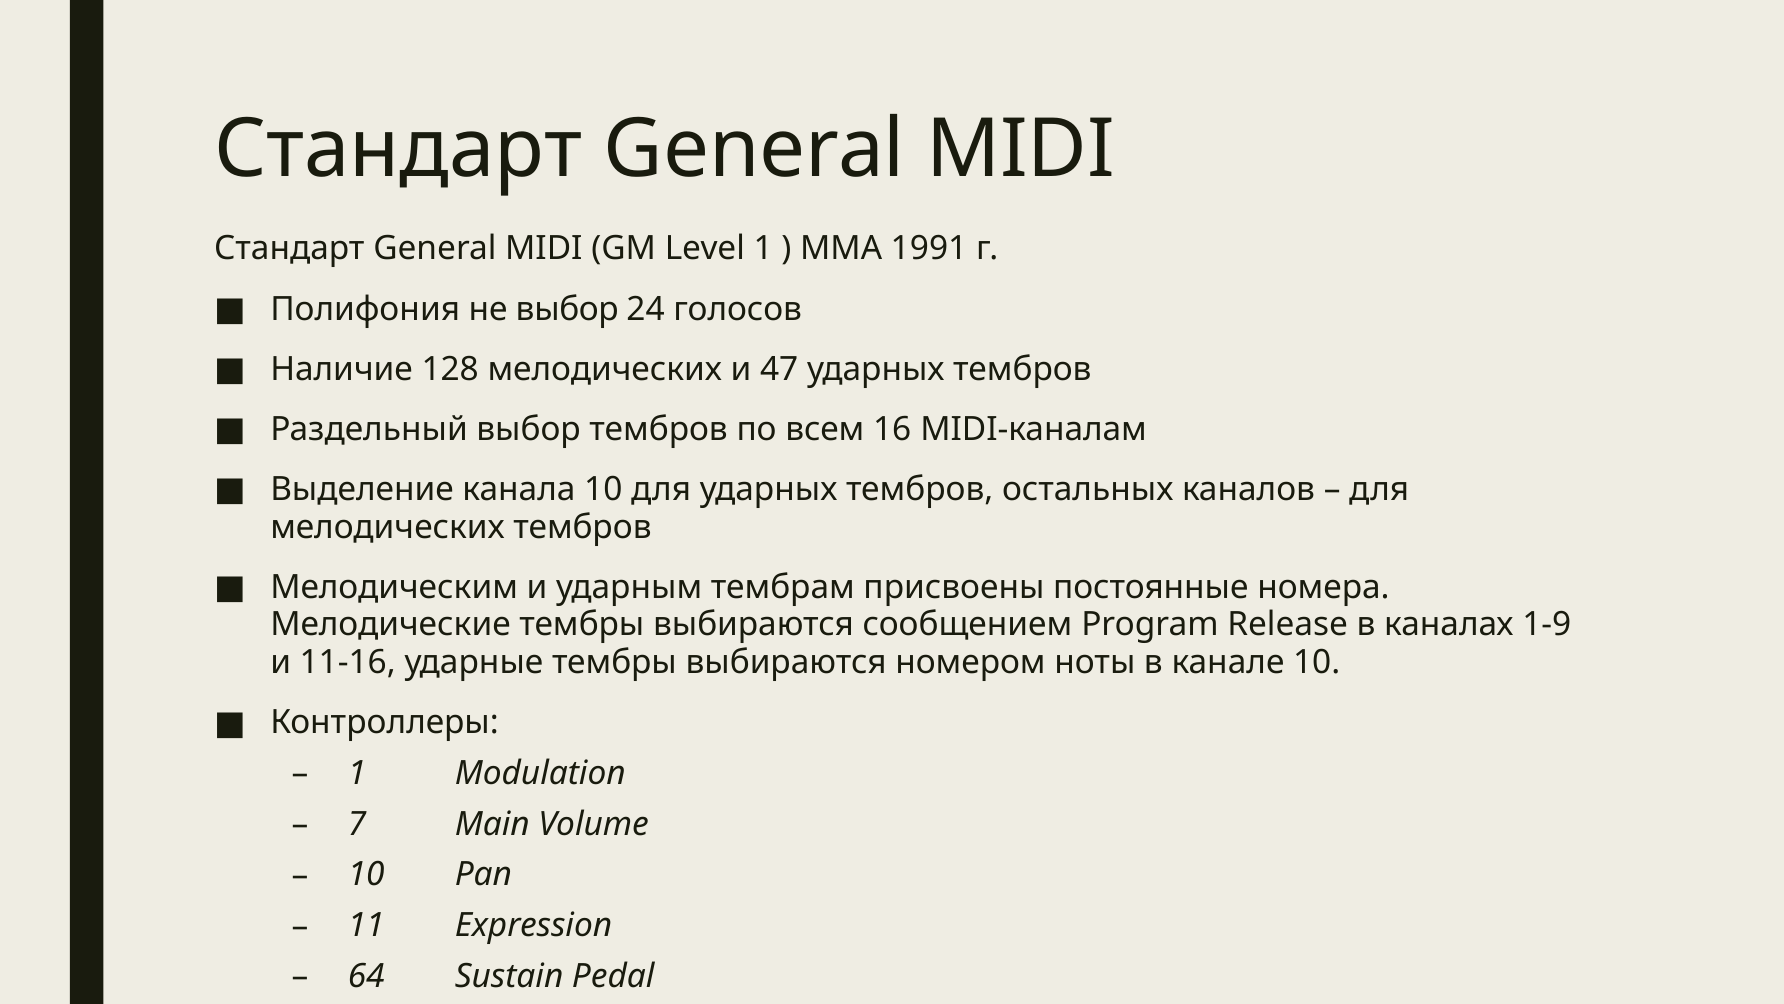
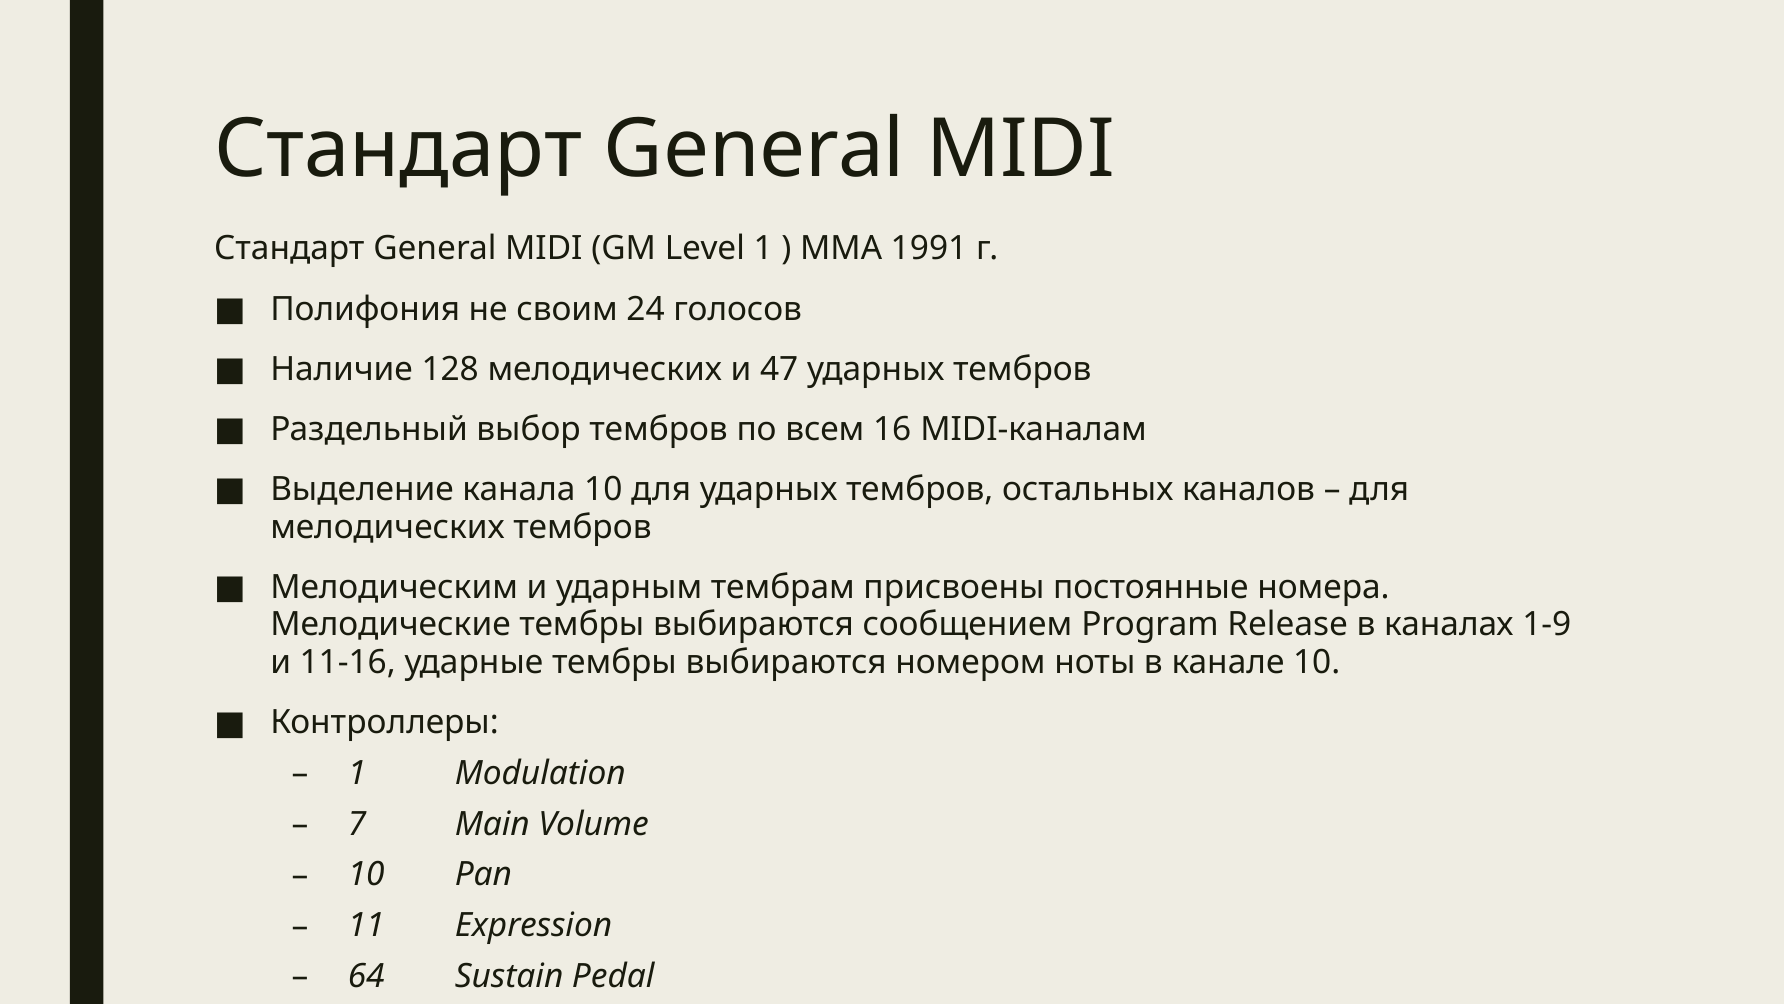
не выбор: выбор -> своим (567, 309)
